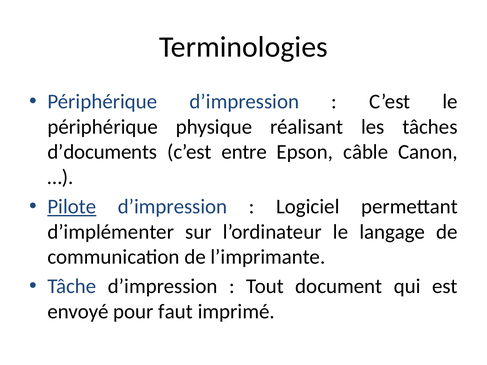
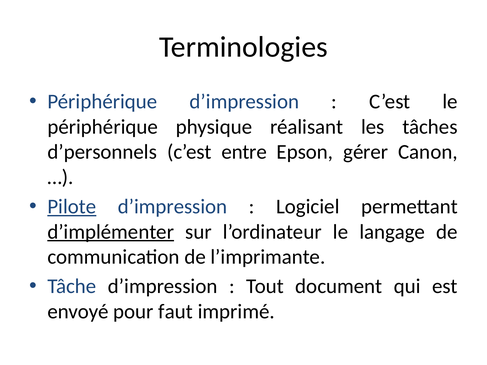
d’documents: d’documents -> d’personnels (102, 152)
câble: câble -> gérer (366, 152)
d’implémenter underline: none -> present (111, 232)
